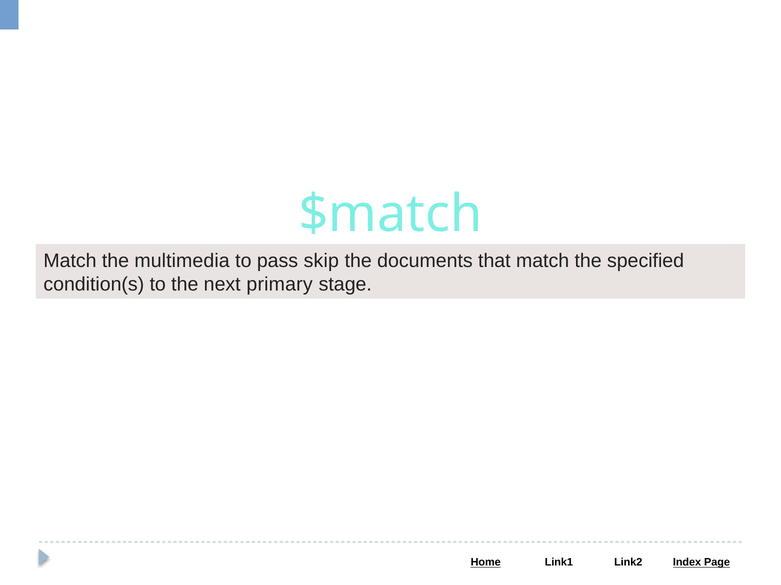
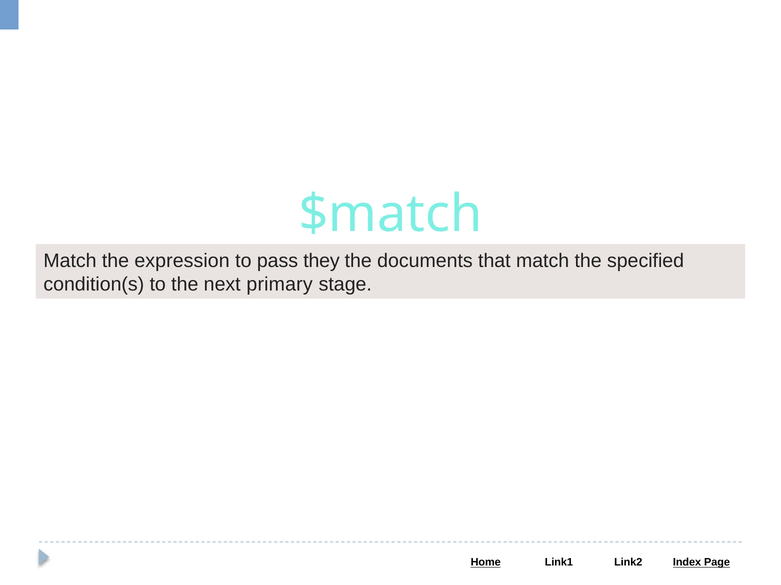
multimedia: multimedia -> expression (182, 261)
skip: skip -> they (322, 261)
